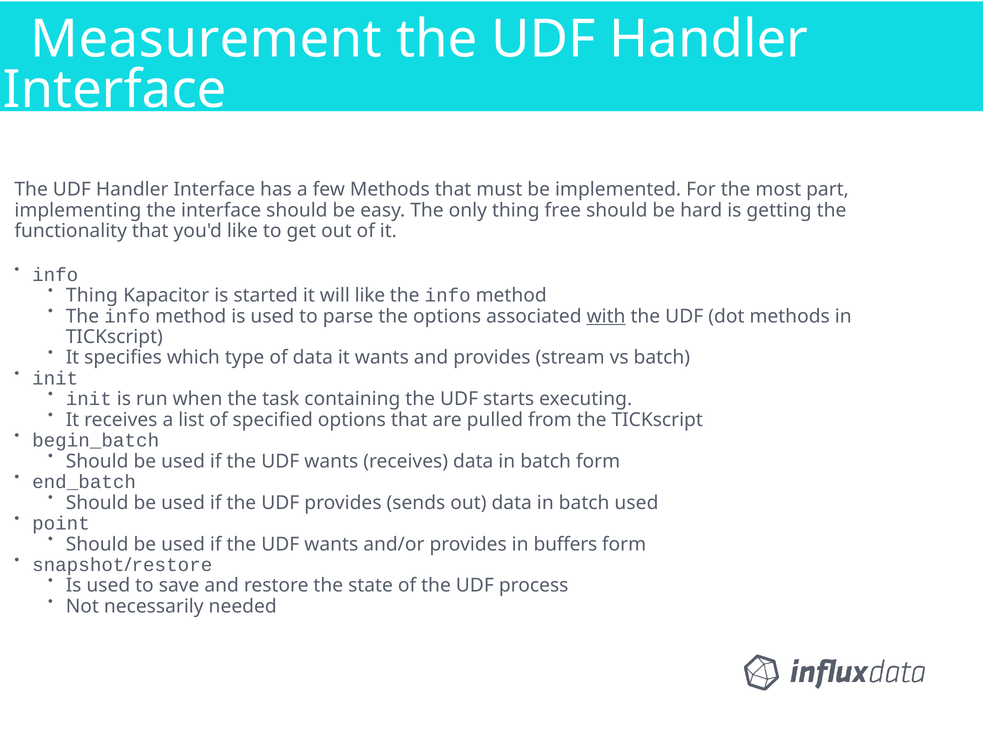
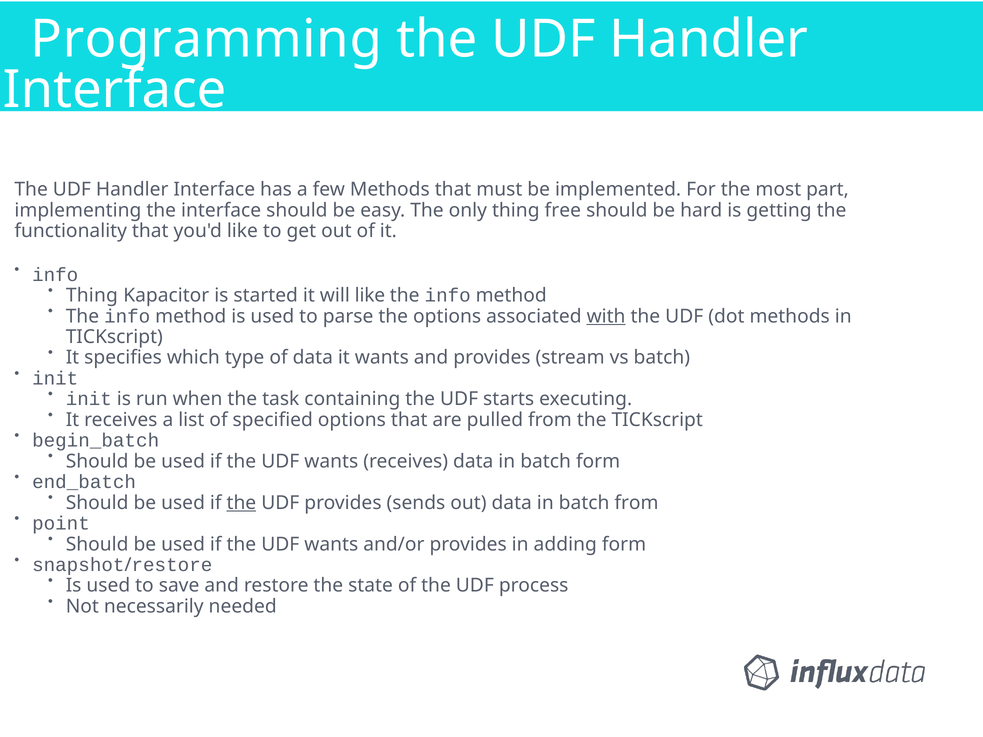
Measurement: Measurement -> Programming (206, 39)
the underline: none -> present (241, 503)
batch used: used -> from (637, 503)
buffers: buffers -> adding (565, 544)
